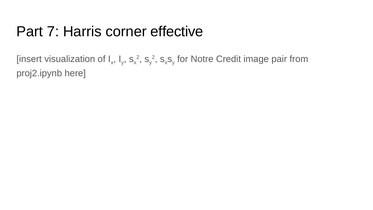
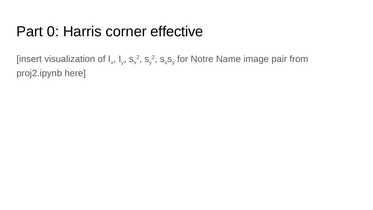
7: 7 -> 0 (53, 32)
Credit: Credit -> Name (228, 59)
